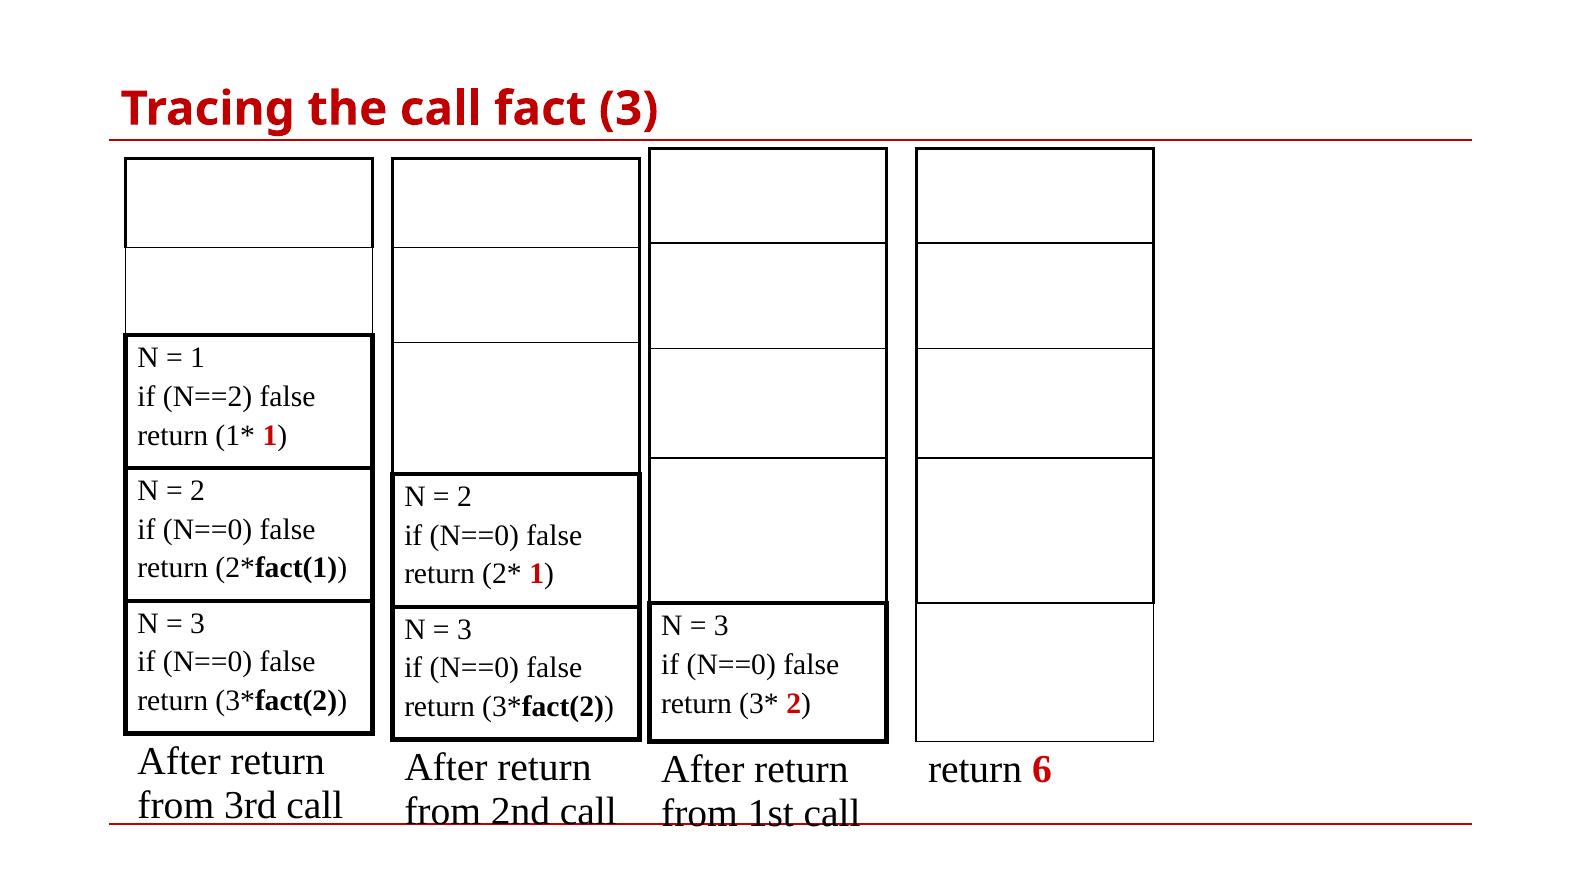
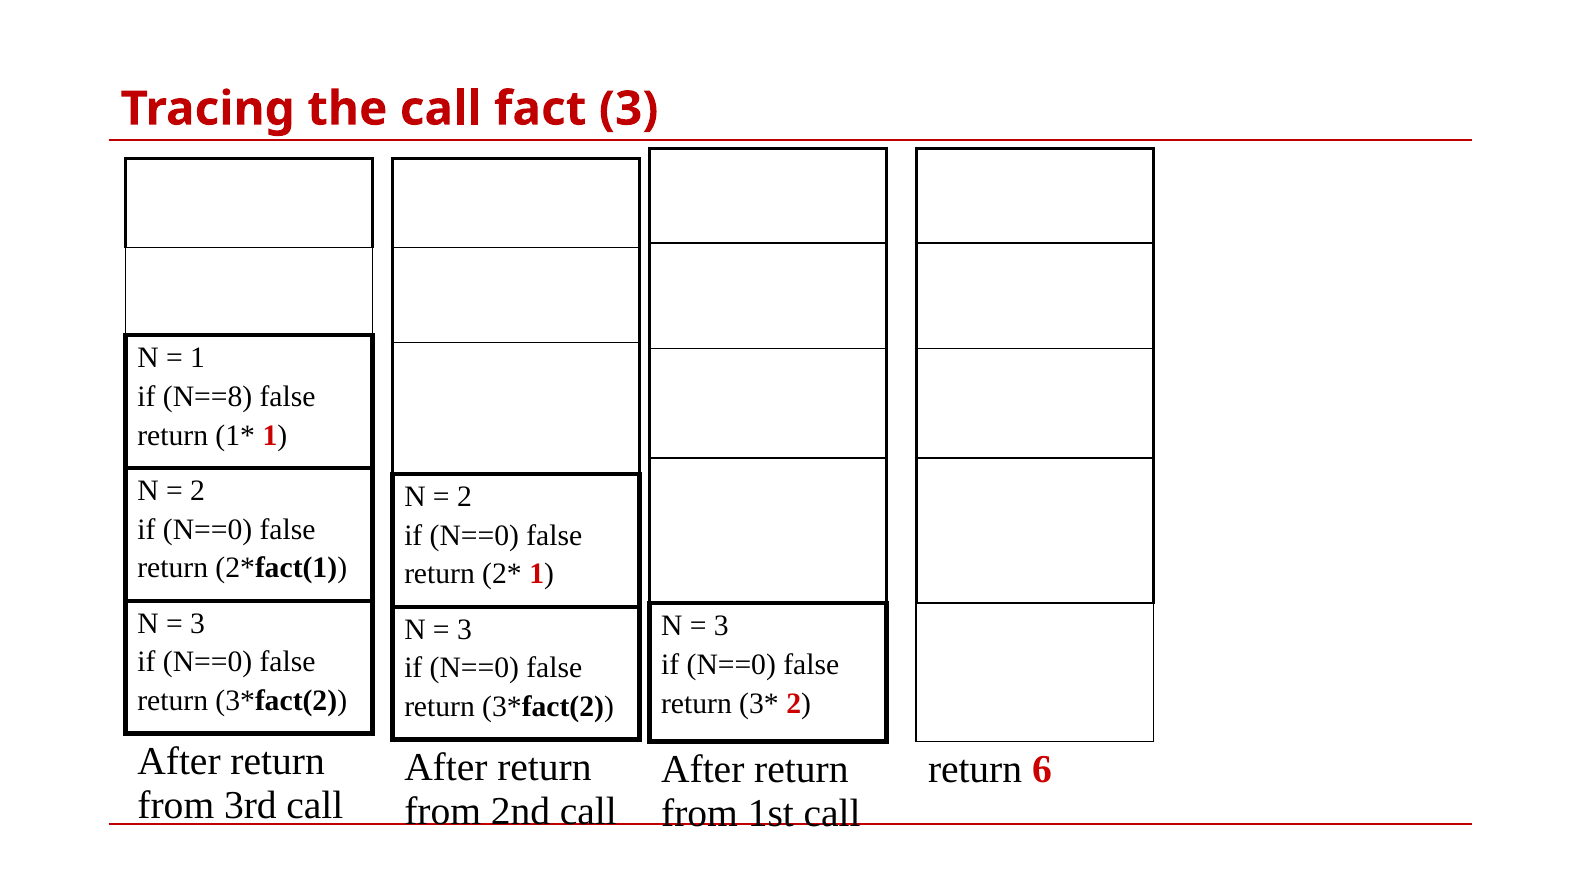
N==2: N==2 -> N==8 (208, 397)
